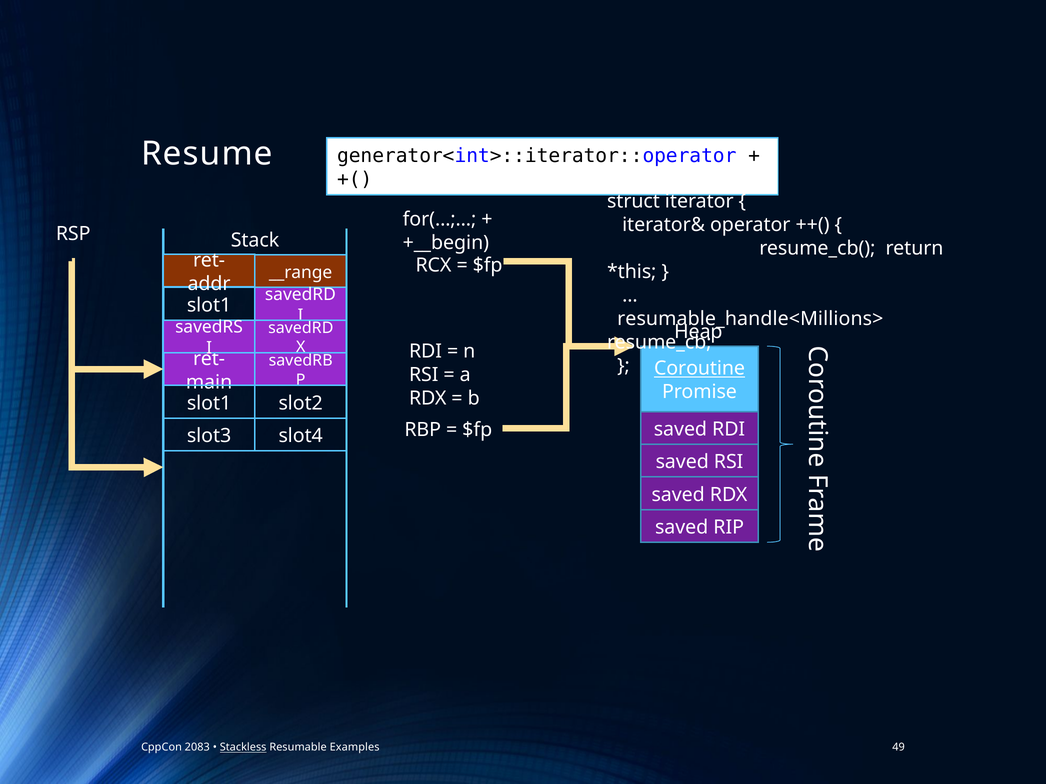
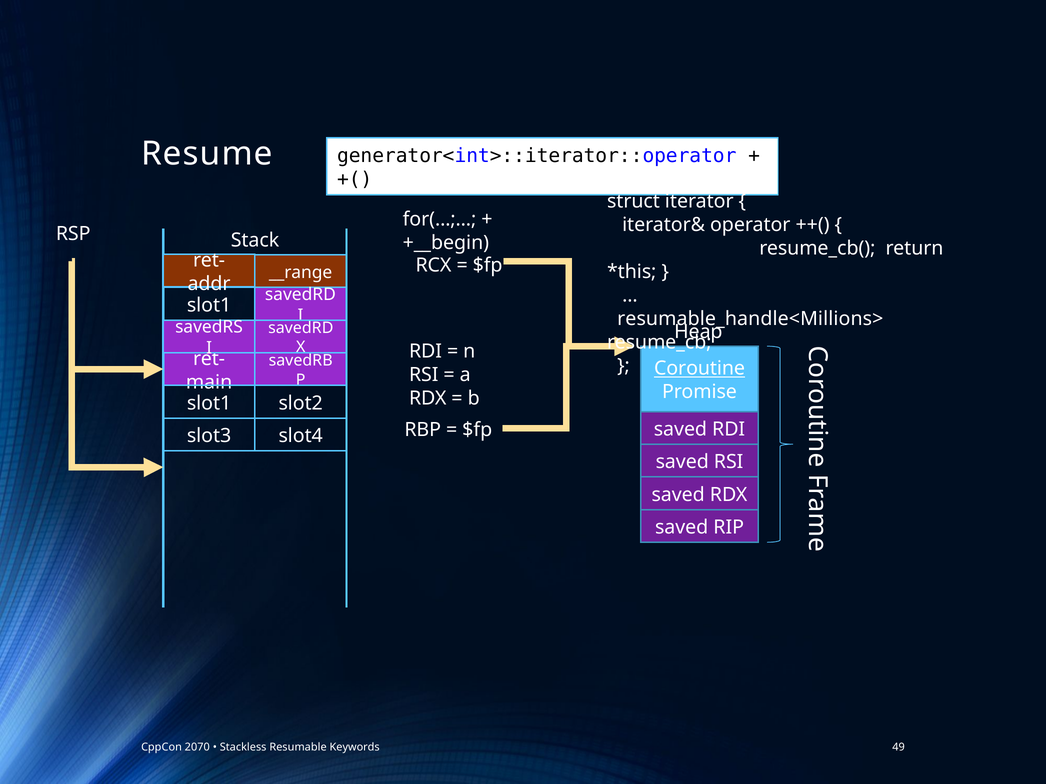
2083: 2083 -> 2070 (197, 748)
Stackless underline: present -> none (243, 748)
Examples: Examples -> Keywords (355, 748)
